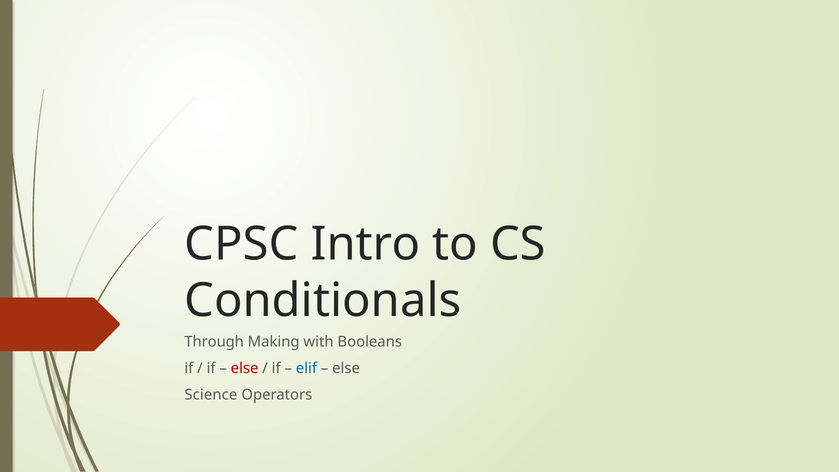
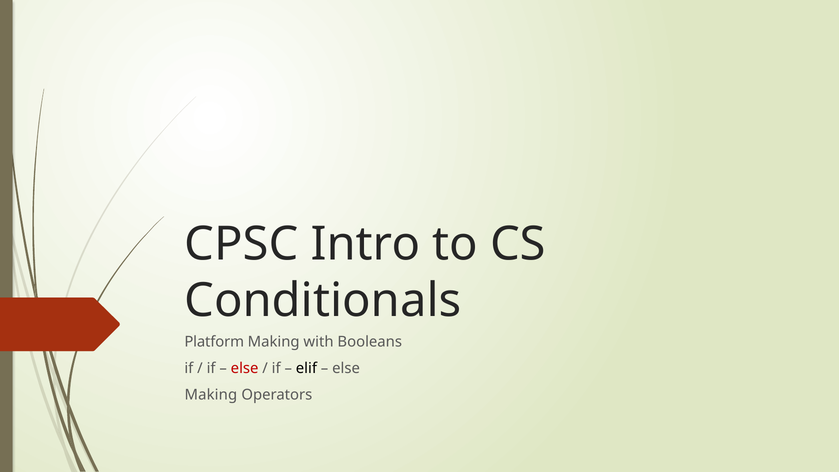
Through: Through -> Platform (214, 342)
elif colour: blue -> black (306, 368)
Science: Science -> Making (211, 395)
